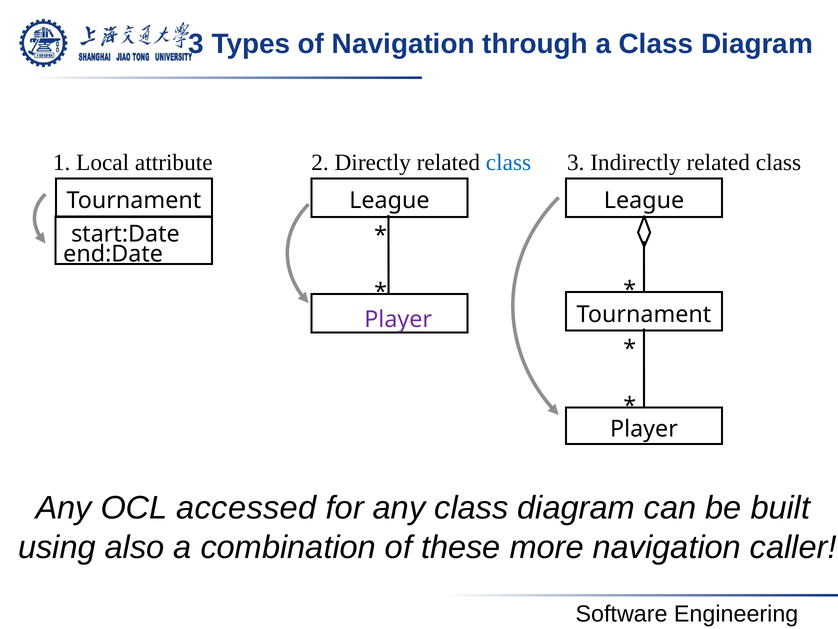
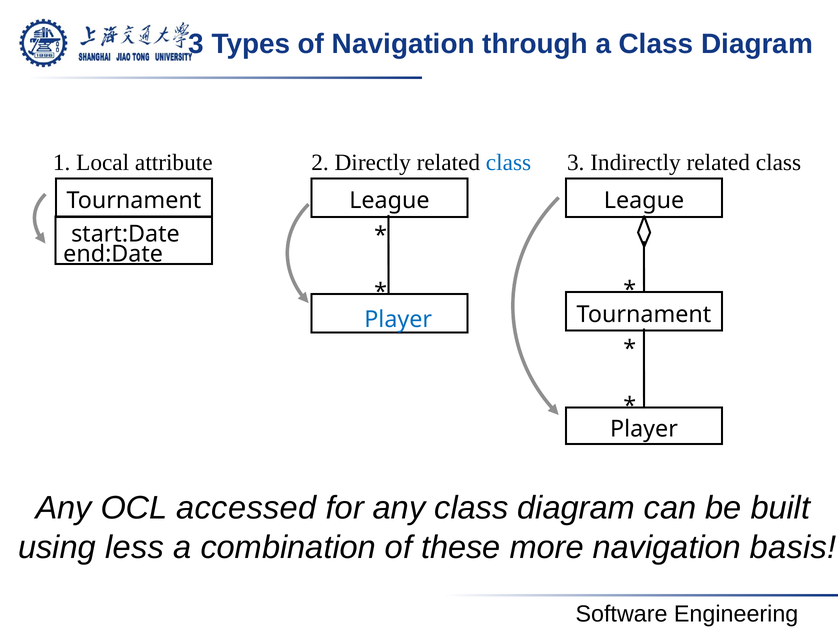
Player colour: purple -> blue (398, 319)
also: also -> less (134, 547)
caller: caller -> basis (793, 547)
